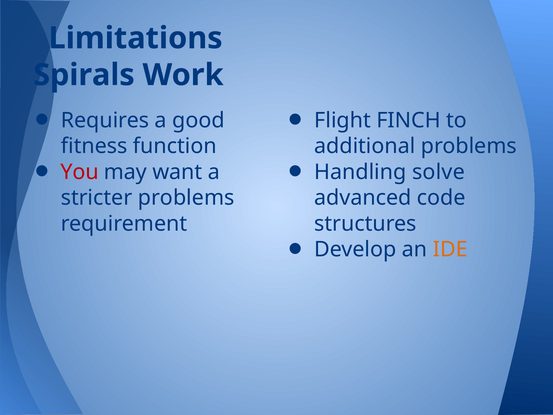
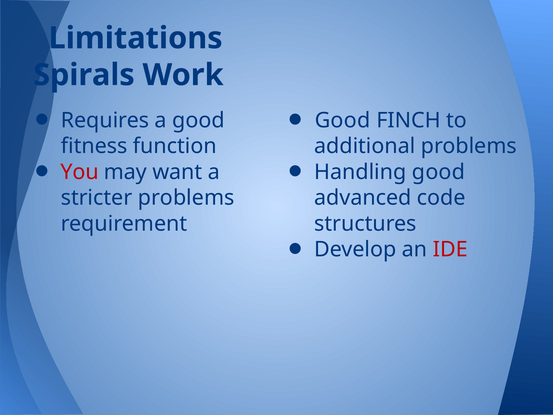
Flight: Flight -> Good (342, 120)
Handling solve: solve -> good (439, 172)
IDE colour: orange -> red (450, 249)
